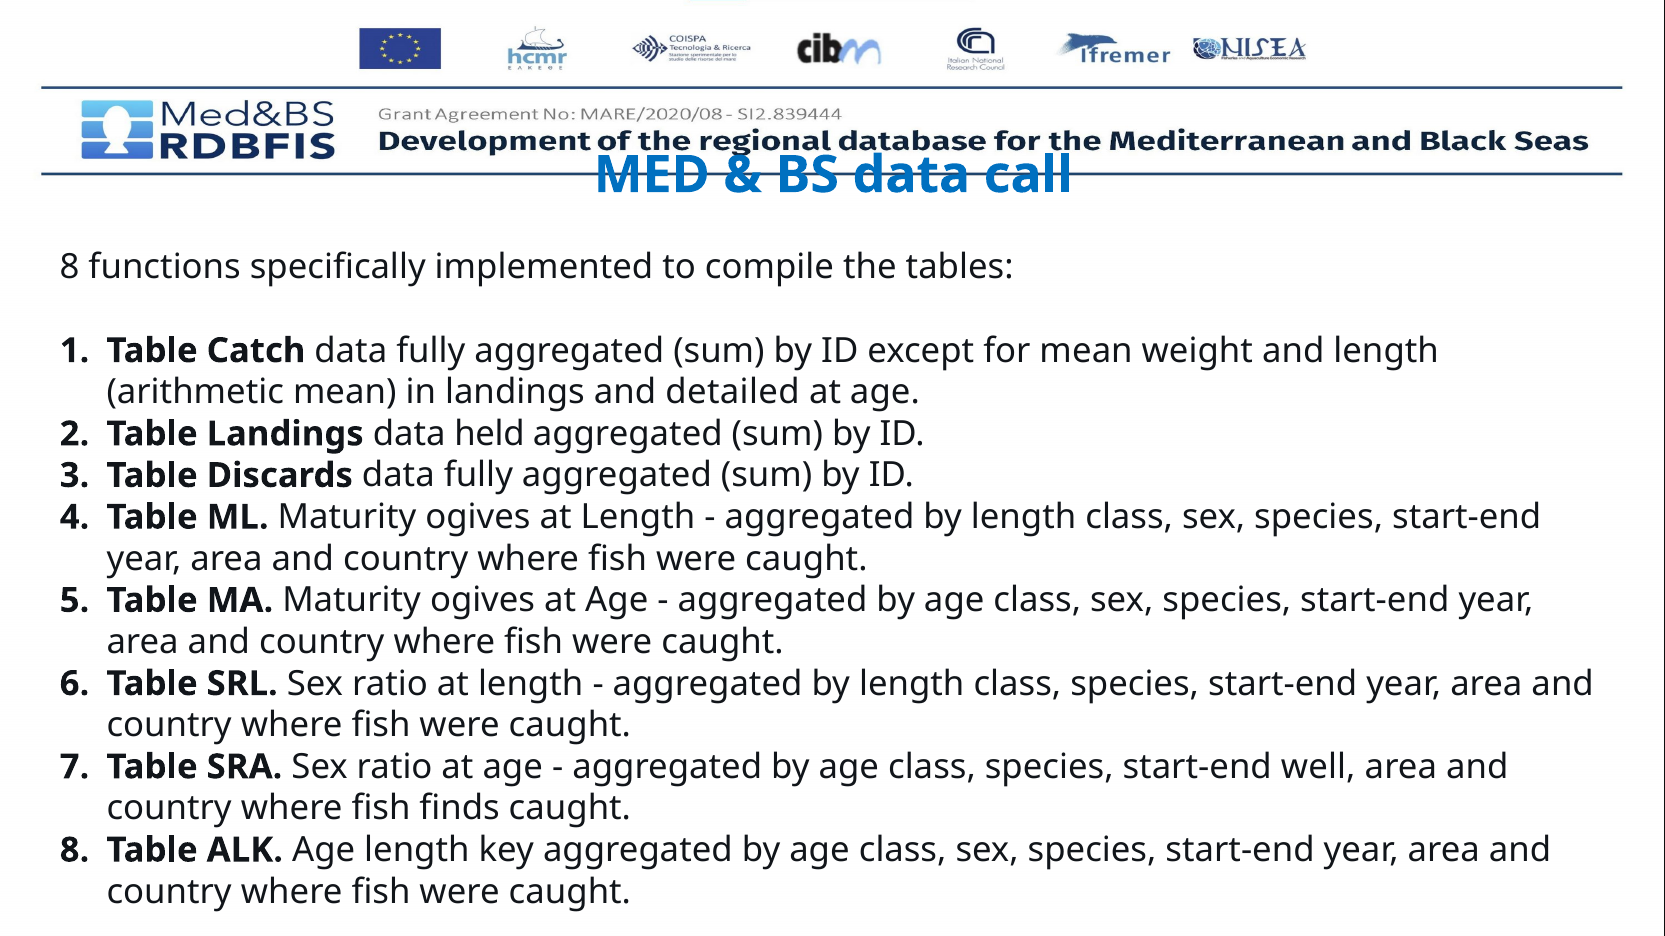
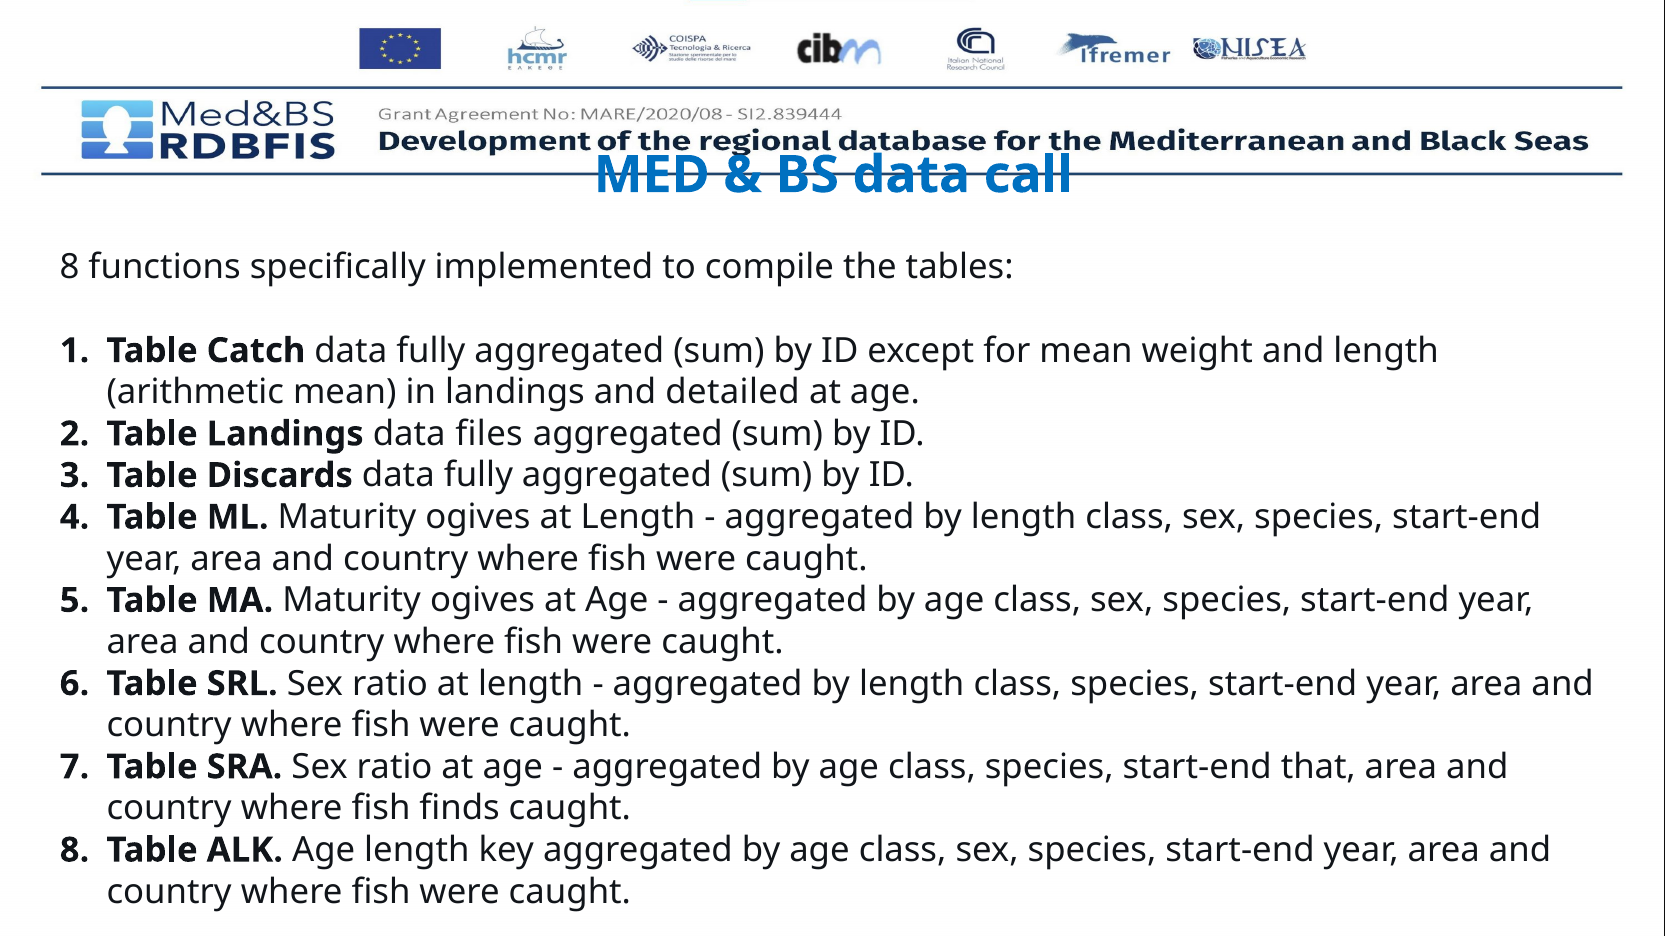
held: held -> files (489, 434)
well: well -> that (1318, 767)
